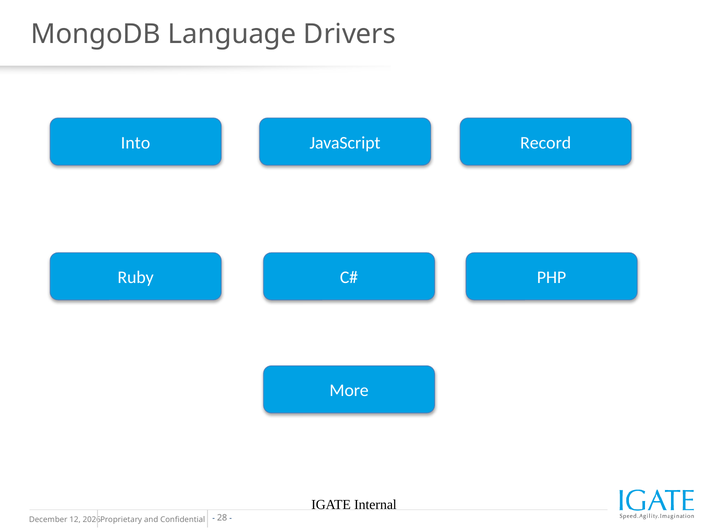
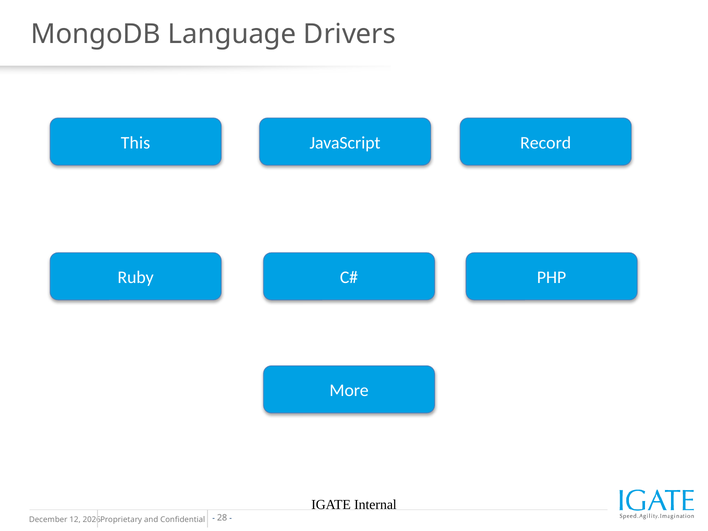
Into: Into -> This (136, 143)
